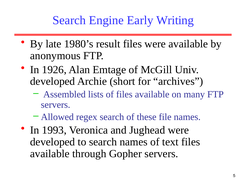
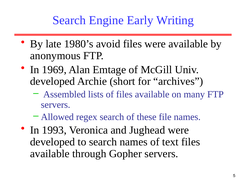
result: result -> avoid (108, 44)
1926: 1926 -> 1969 (54, 70)
